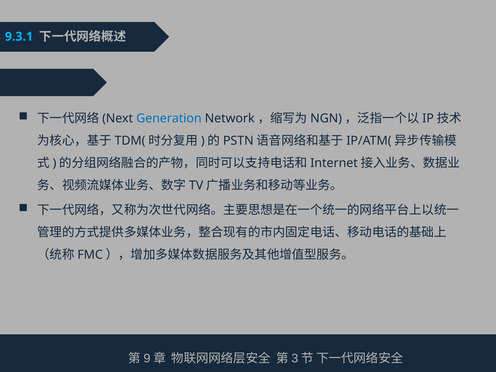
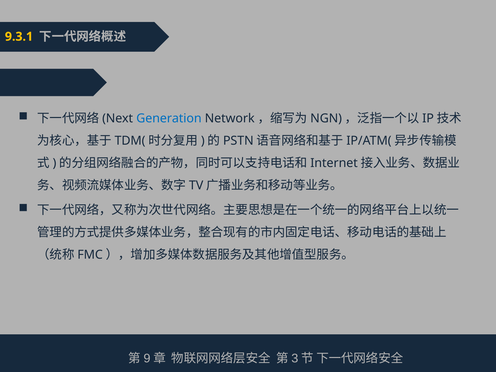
9.3.1 colour: light blue -> yellow (19, 37)
